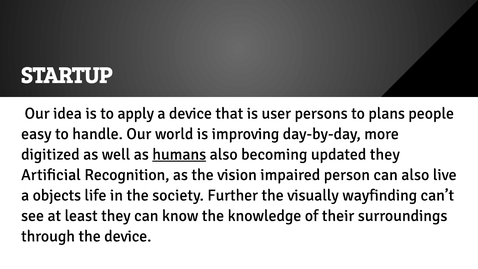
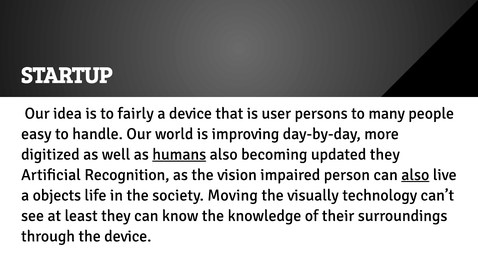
apply: apply -> fairly (136, 113)
plans: plans -> many (387, 113)
also underline: none -> present (415, 175)
Further: Further -> Moving (233, 195)
wayfinding: wayfinding -> technology (380, 195)
